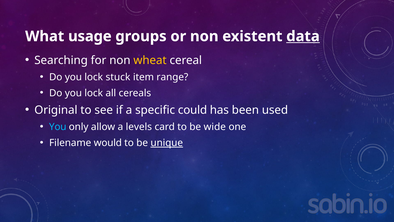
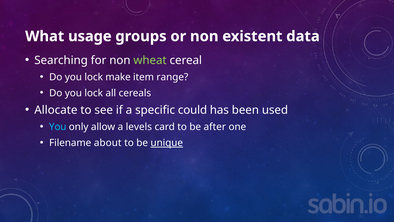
data underline: present -> none (303, 36)
wheat colour: yellow -> light green (150, 60)
stuck: stuck -> make (118, 77)
Original: Original -> Allocate (56, 110)
wide: wide -> after (215, 127)
would: would -> about (108, 143)
